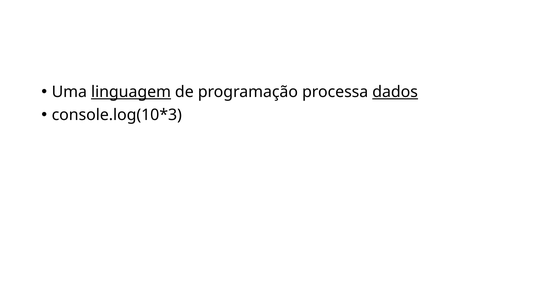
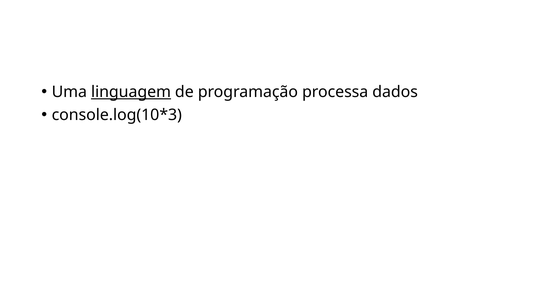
dados underline: present -> none (395, 92)
